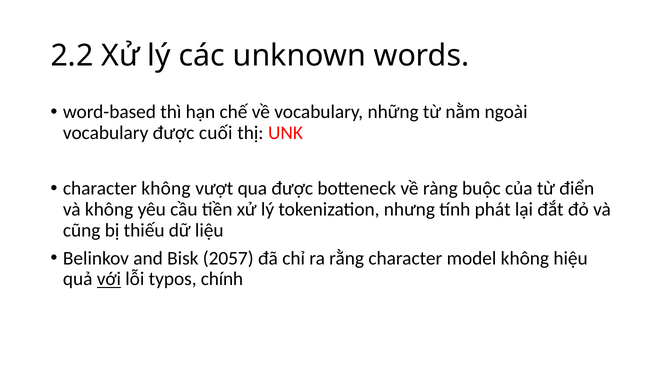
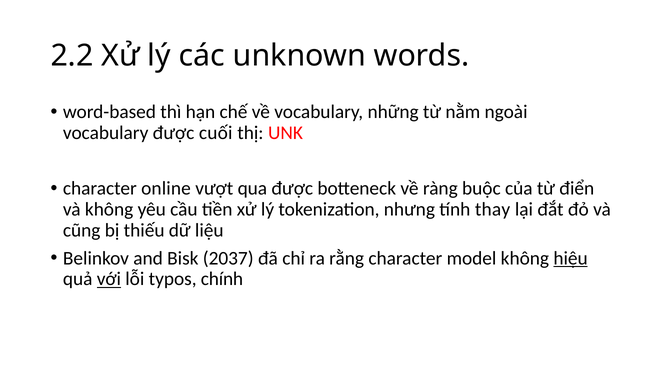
character không: không -> online (166, 189)
phát: phát -> thay (493, 209)
2057: 2057 -> 2037 (228, 258)
hiệu underline: none -> present (571, 258)
